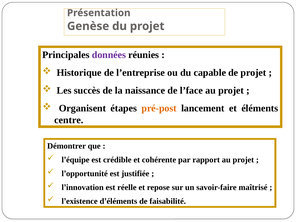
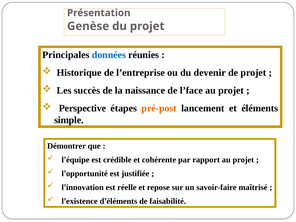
données colour: purple -> blue (109, 55)
capable: capable -> devenir (210, 73)
Organisent: Organisent -> Perspective (82, 108)
centre: centre -> simple (69, 120)
